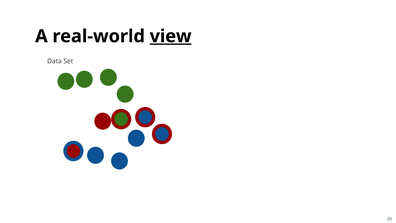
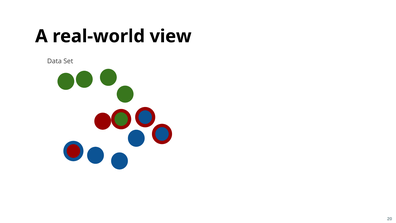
view underline: present -> none (171, 36)
